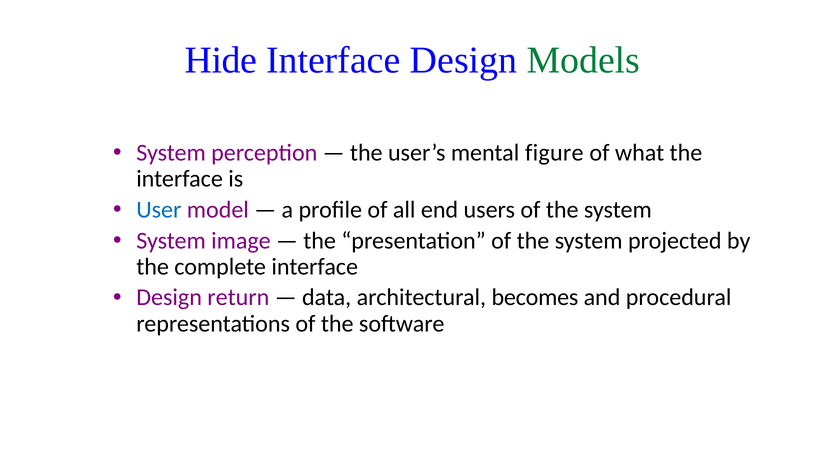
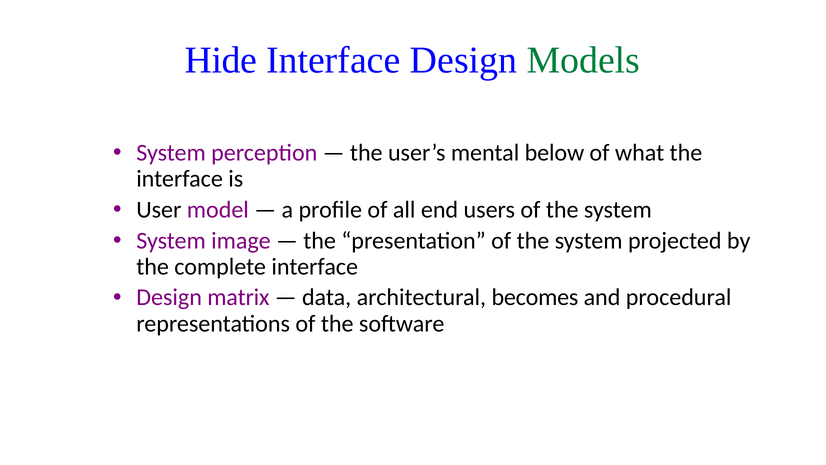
figure: figure -> below (554, 153)
User colour: blue -> black (159, 210)
return: return -> matrix (238, 297)
